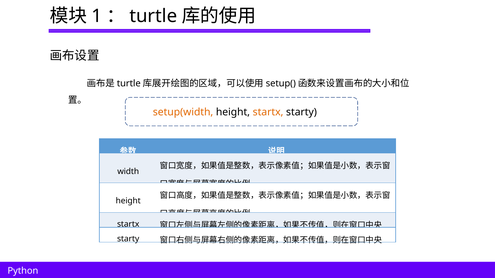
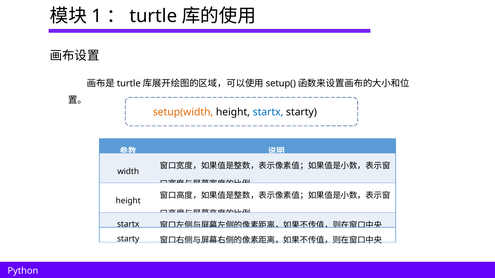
startx colour: orange -> blue (268, 112)
